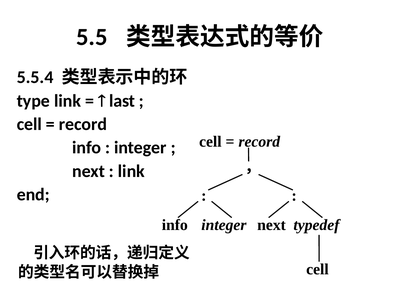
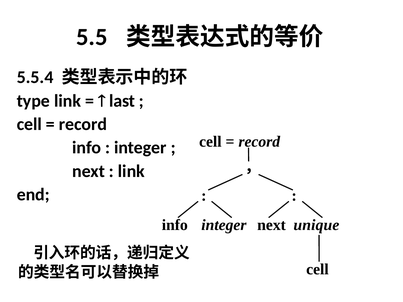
typedef: typedef -> unique (316, 225)
